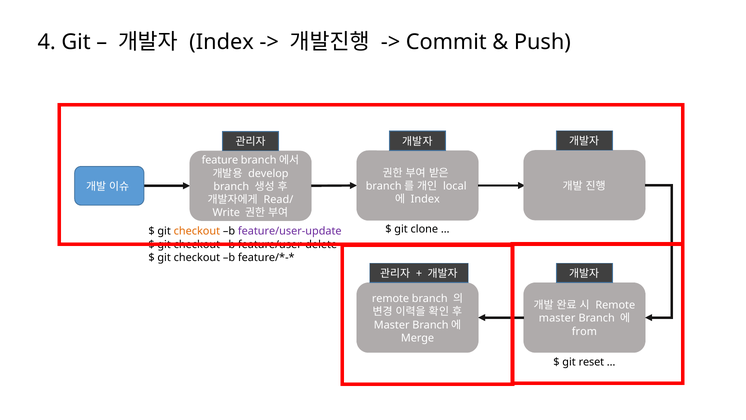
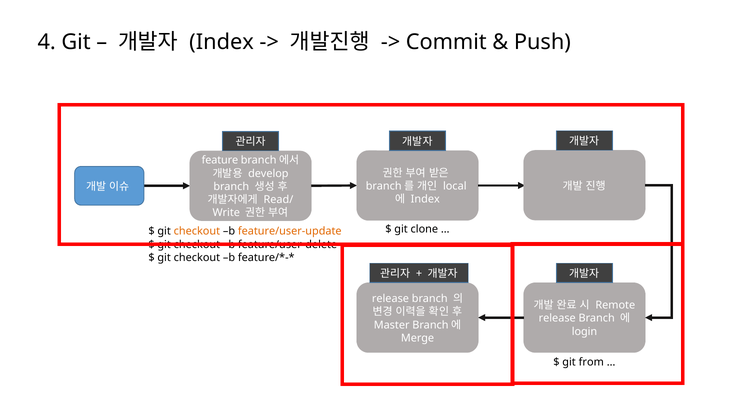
feature/user-update colour: purple -> orange (290, 231)
remote: remote -> release (390, 298)
master: master -> release (557, 318)
from: from -> login (584, 331)
reset: reset -> from (591, 362)
